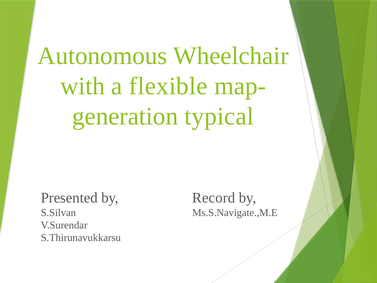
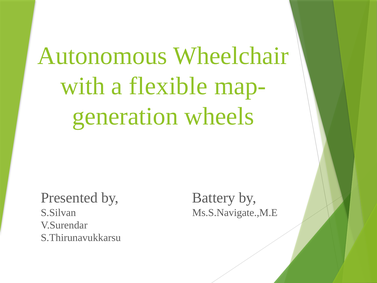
typical: typical -> wheels (219, 116)
Record: Record -> Battery (214, 198)
